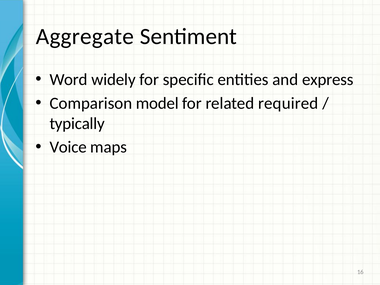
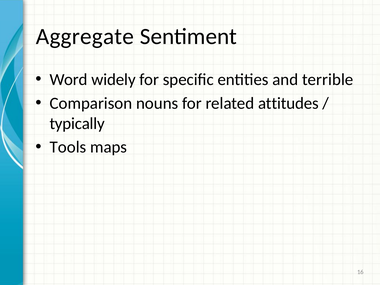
express: express -> terrible (328, 80)
model: model -> nouns (157, 103)
required: required -> attitudes (288, 103)
Voice: Voice -> Tools (68, 147)
